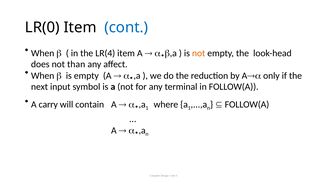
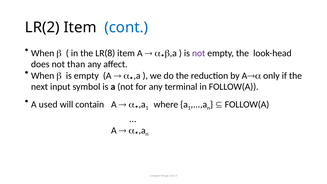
LR(0: LR(0 -> LR(2 (42, 27)
LR(4: LR(4 -> LR(8 (105, 53)
not colour: orange -> purple (199, 53)
carry: carry -> used (48, 104)
